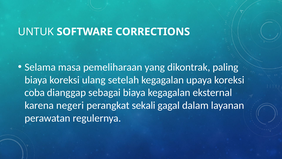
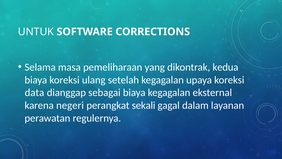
paling: paling -> kedua (225, 67)
coba: coba -> data (34, 92)
